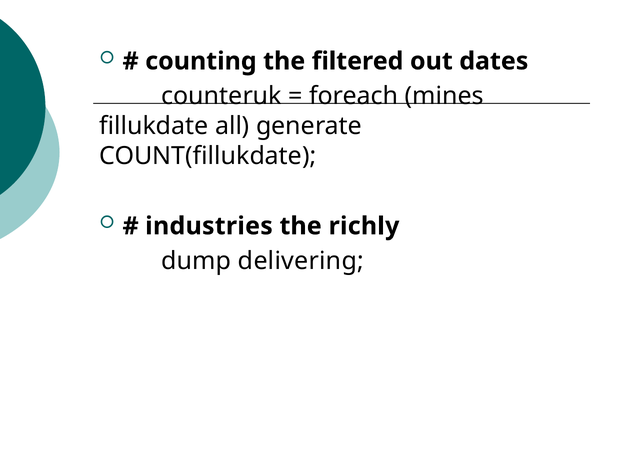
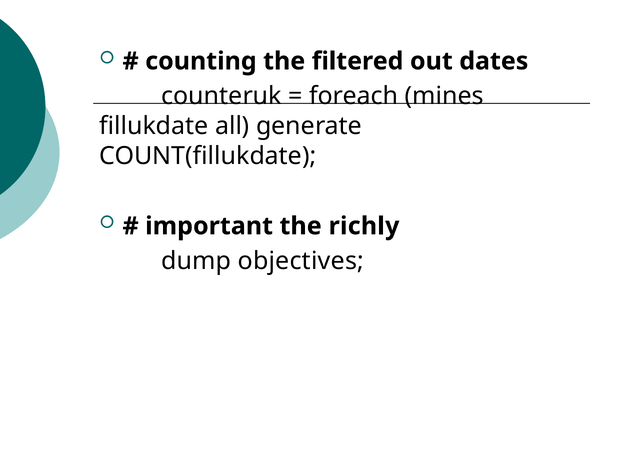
industries: industries -> important (209, 226)
delivering: delivering -> objectives (301, 261)
